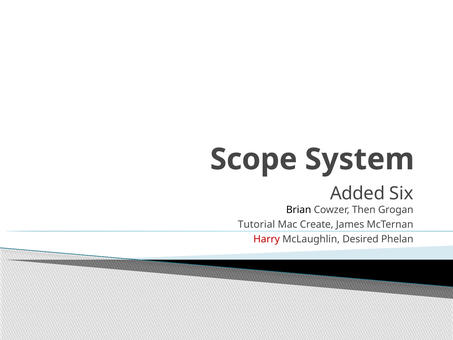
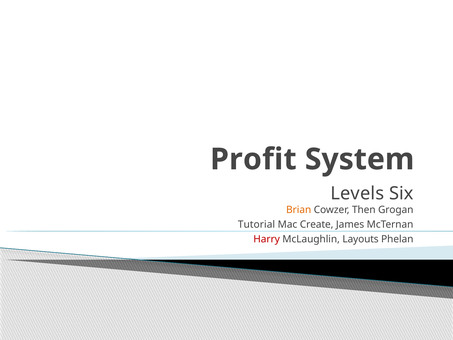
Scope: Scope -> Profit (253, 159)
Added: Added -> Levels (357, 193)
Brian colour: black -> orange (299, 210)
Desired: Desired -> Layouts (361, 239)
